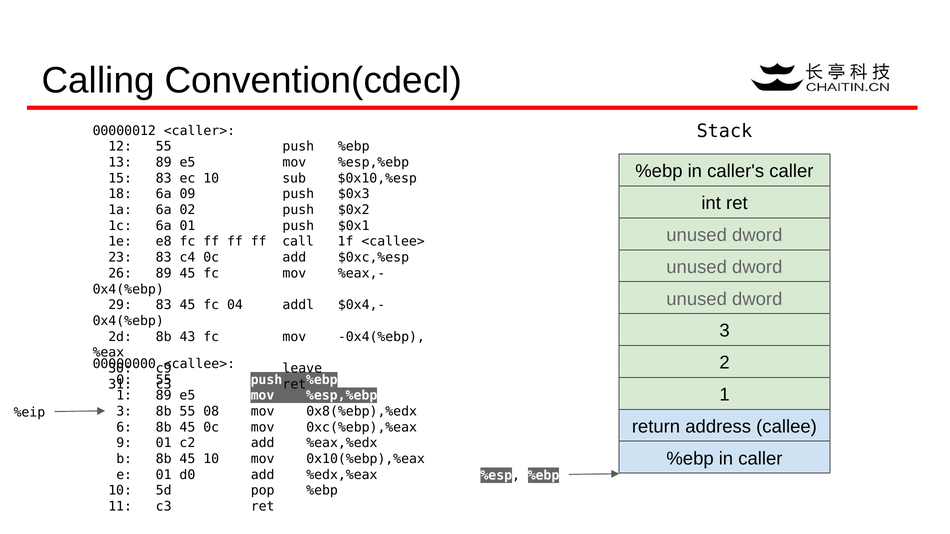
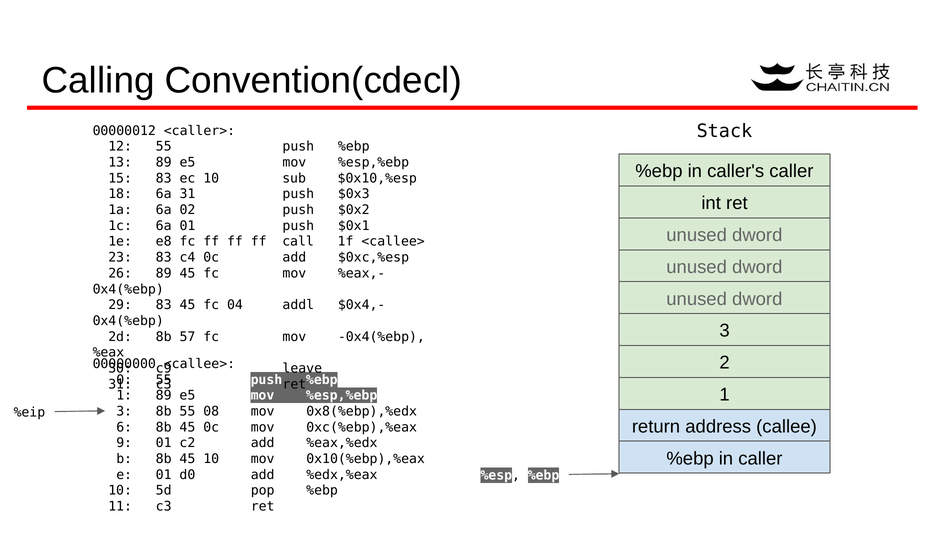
6a 09: 09 -> 31 (187, 194)
43: 43 -> 57 (187, 337)
